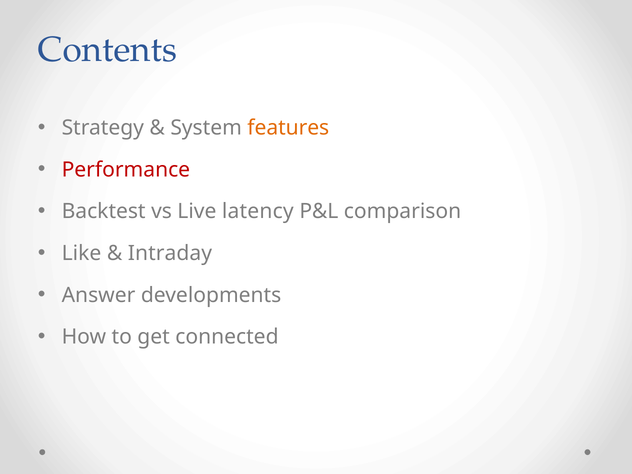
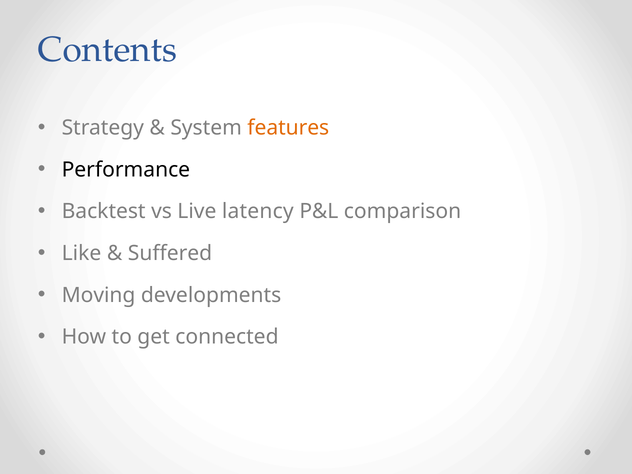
Performance colour: red -> black (126, 170)
Intraday: Intraday -> Suffered (170, 253)
Answer: Answer -> Moving (99, 295)
